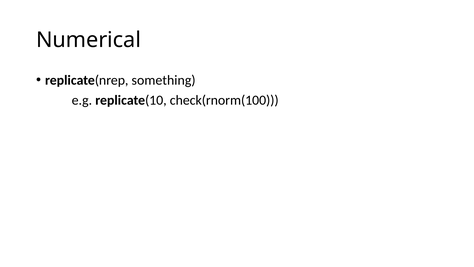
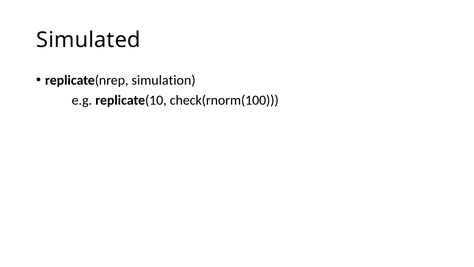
Numerical: Numerical -> Simulated (88, 40)
something: something -> simulation (164, 80)
